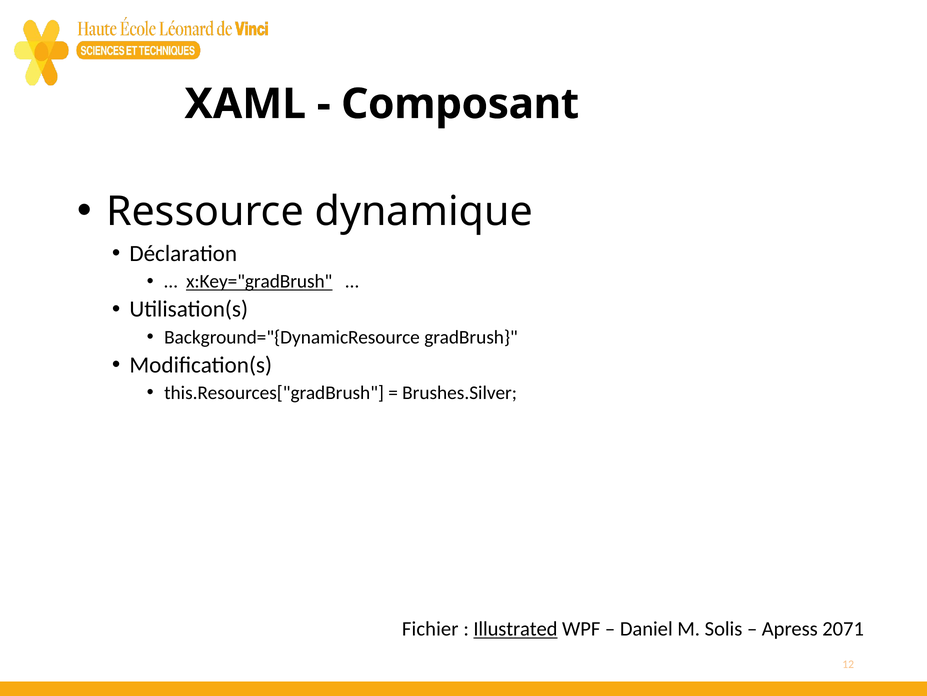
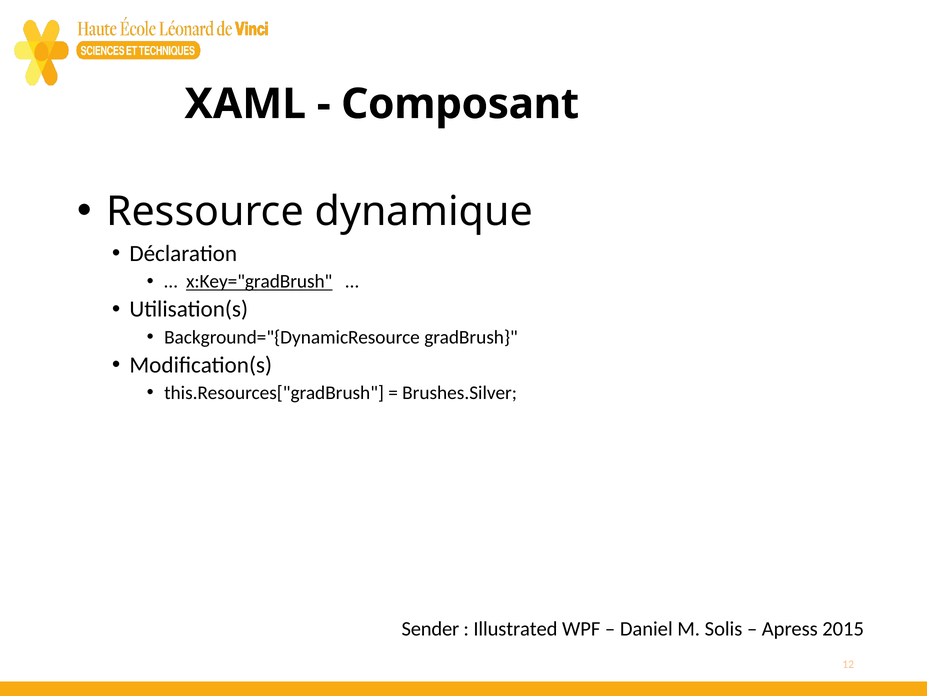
Fichier: Fichier -> Sender (430, 628)
Illustrated underline: present -> none (515, 628)
2071: 2071 -> 2015 (843, 628)
